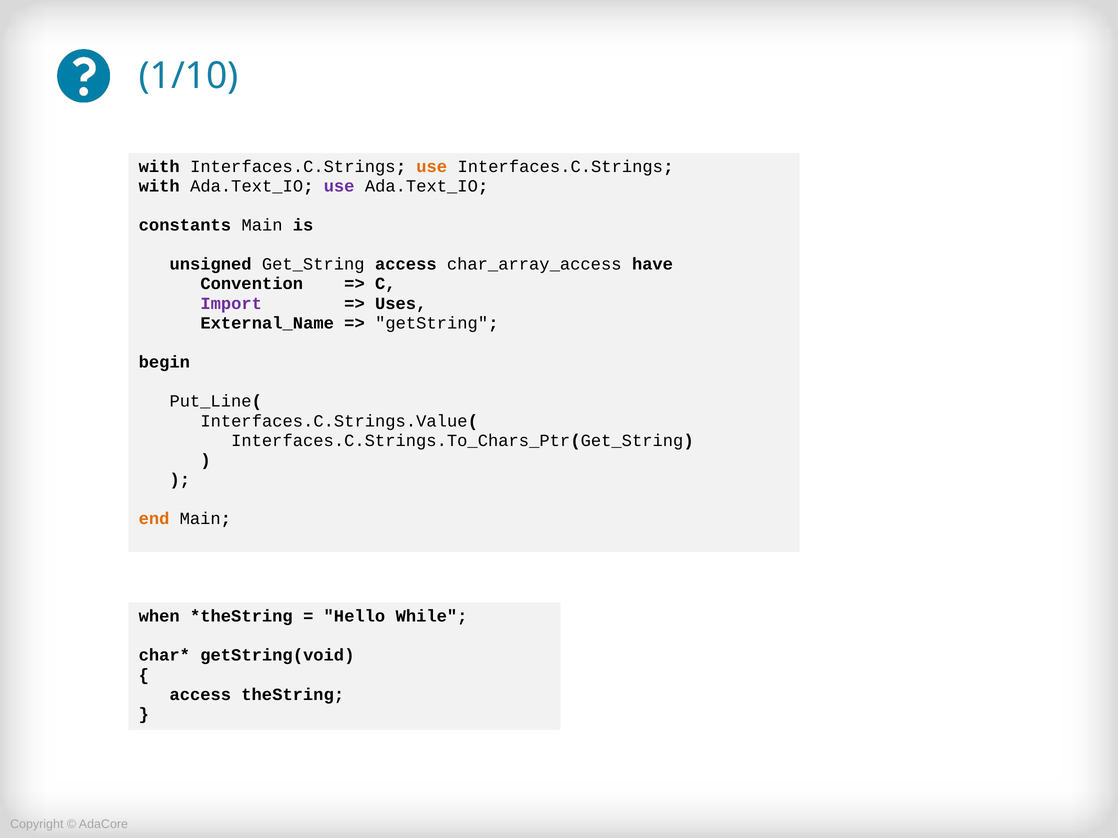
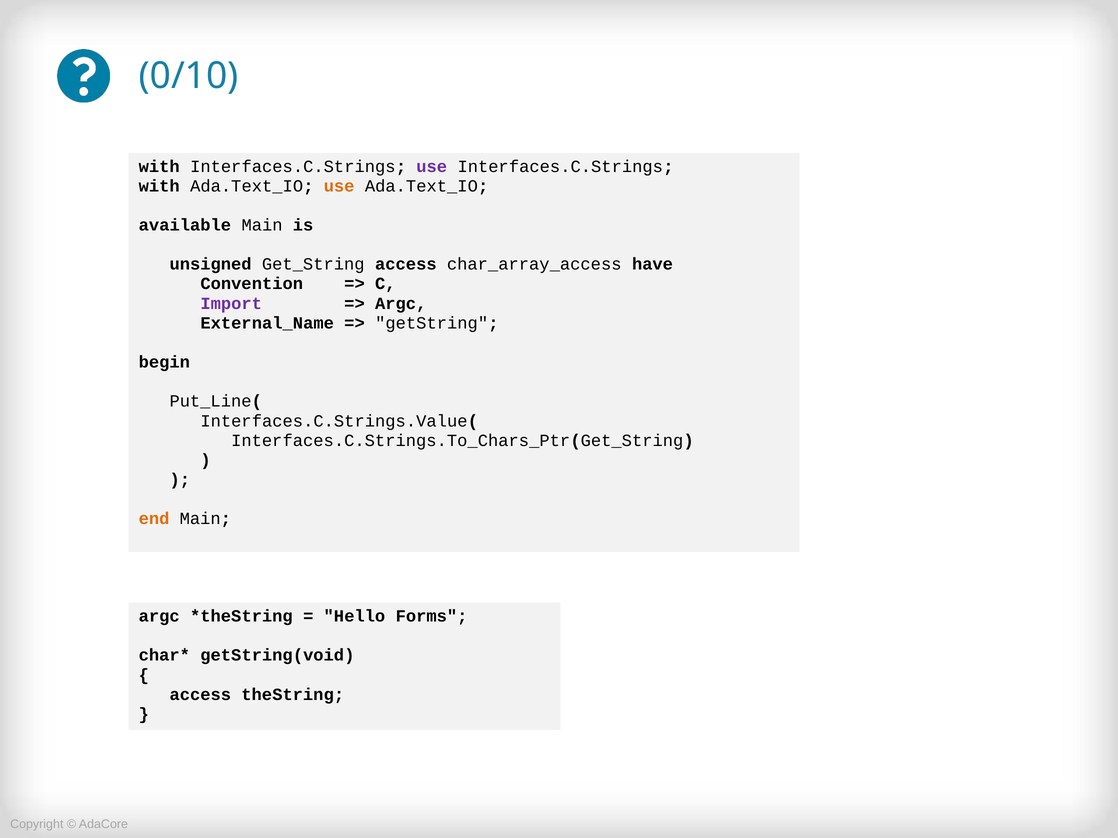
1/10: 1/10 -> 0/10 (189, 76)
use colour: orange -> purple (432, 167)
use colour: purple -> orange (339, 186)
constants: constants -> available (185, 225)
Uses: Uses -> Argc (401, 304)
when: when -> argc (159, 617)
While: While -> Forms (432, 617)
